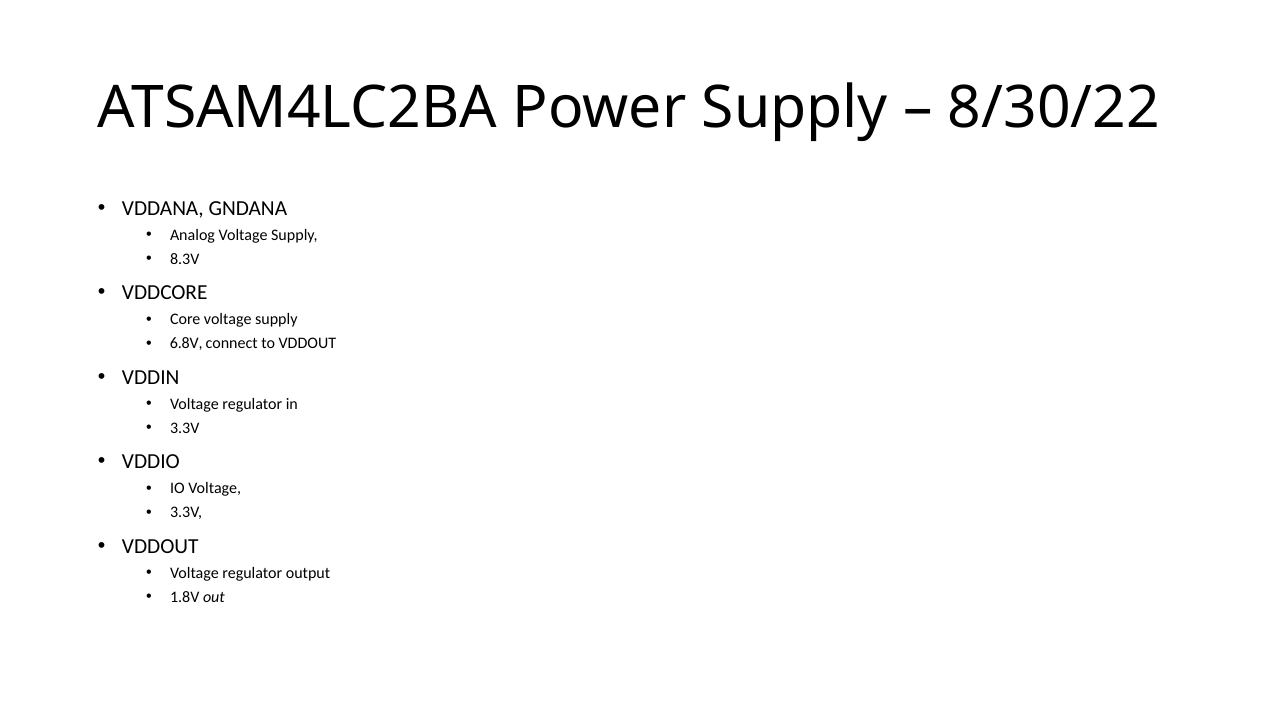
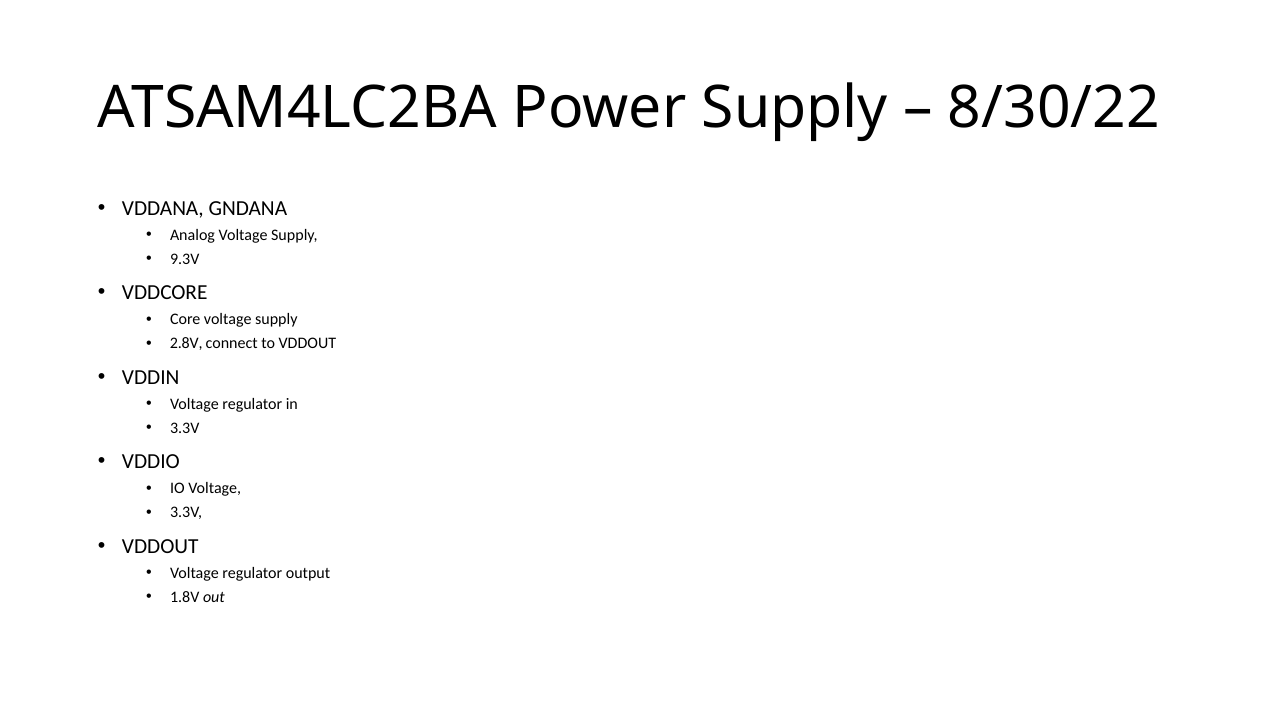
8.3V: 8.3V -> 9.3V (185, 259)
6.8V: 6.8V -> 2.8V (186, 344)
